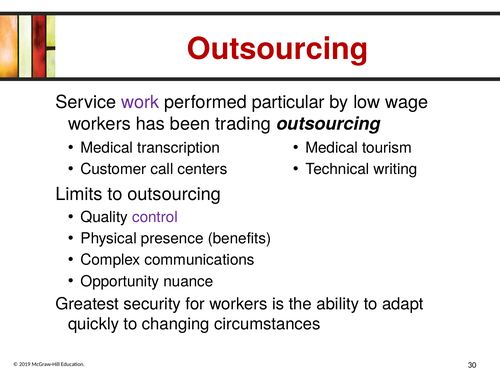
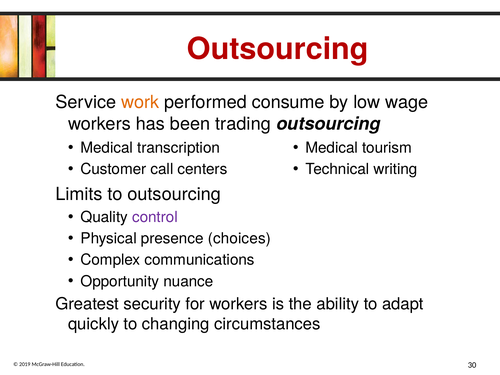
work colour: purple -> orange (140, 102)
particular: particular -> consume (288, 102)
benefits: benefits -> choices (239, 239)
